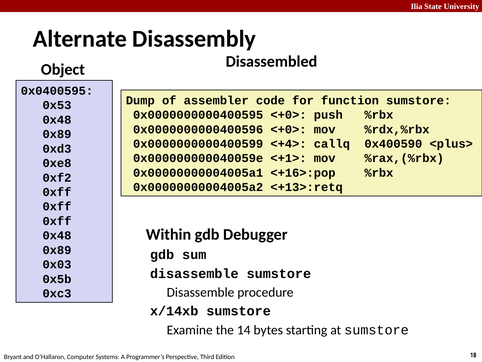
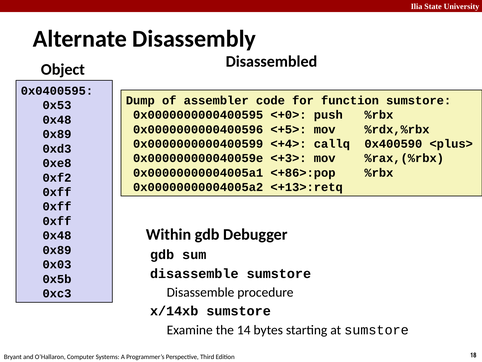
0x0000000000400596 <+0>: <+0> -> <+5> (289, 129)
<+1>: <+1> -> <+3> (289, 158)
<+16>:pop: <+16>:pop -> <+86>:pop (303, 173)
